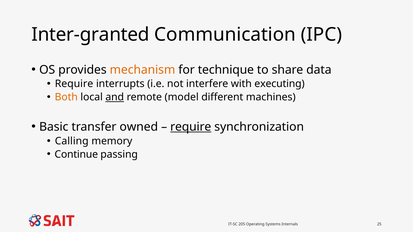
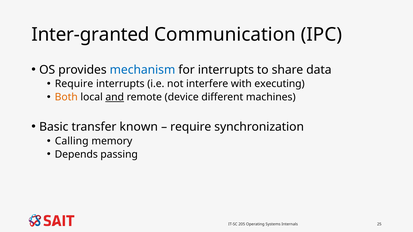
mechanism colour: orange -> blue (143, 70)
for technique: technique -> interrupts (226, 70)
model: model -> device (182, 97)
owned: owned -> known (139, 127)
require underline: present -> none (191, 127)
Continue: Continue -> Depends (76, 155)
